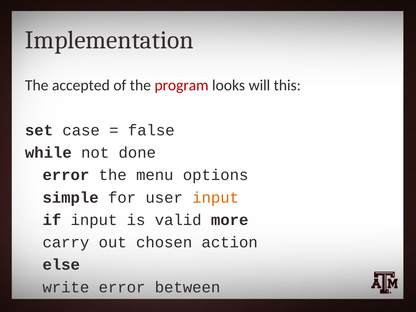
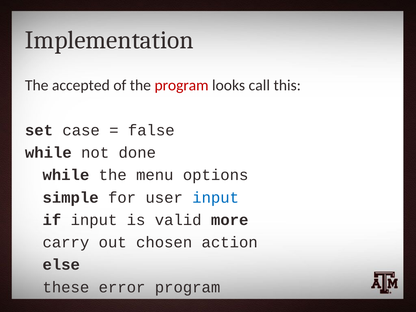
will: will -> call (259, 85)
error: error -> while (66, 175)
input colour: orange -> blue (216, 198)
write: write -> these (66, 287)
error between: between -> program (188, 287)
